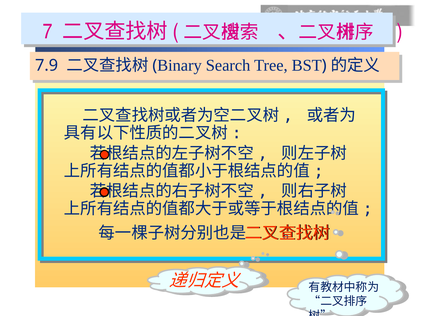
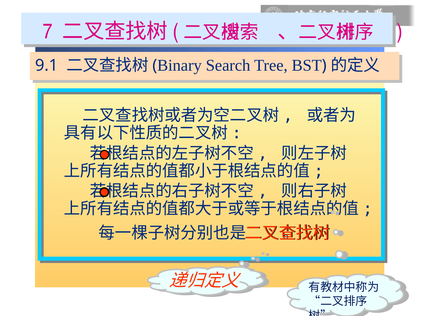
7.9: 7.9 -> 9.1 (47, 65)
